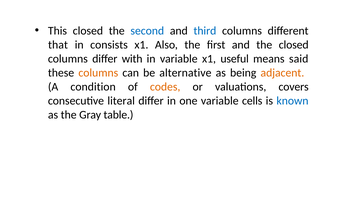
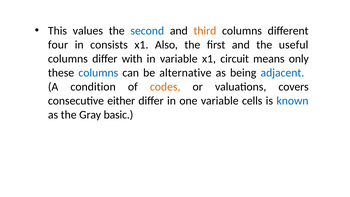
This closed: closed -> values (88, 31)
third colour: blue -> orange (205, 31)
that: that -> four (58, 45)
the closed: closed -> useful (294, 45)
useful: useful -> circuit (235, 59)
said: said -> only (299, 59)
columns colour: orange -> blue (98, 73)
adjacent colour: orange -> blue (282, 73)
literal: literal -> either (121, 101)
table: table -> basic (118, 115)
